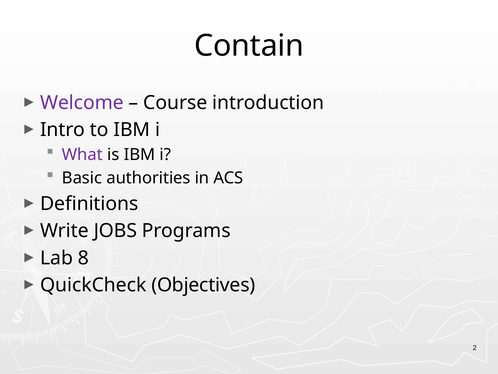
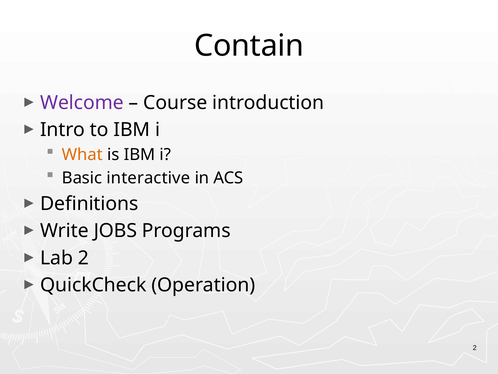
What colour: purple -> orange (82, 154)
authorities: authorities -> interactive (148, 178)
Lab 8: 8 -> 2 (83, 258)
Objectives: Objectives -> Operation (203, 285)
